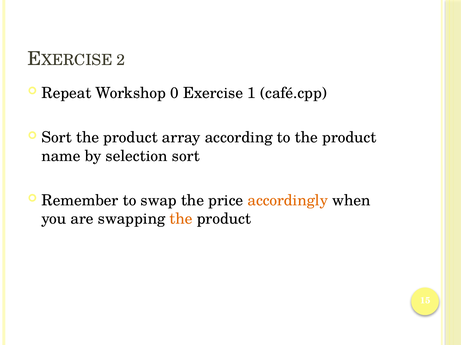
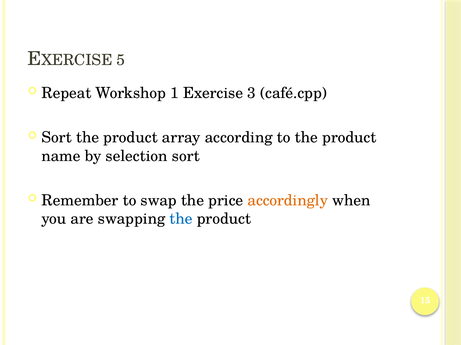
2: 2 -> 5 (121, 60)
0: 0 -> 1 (175, 93)
1: 1 -> 3 (252, 93)
the colour: orange -> blue (181, 219)
